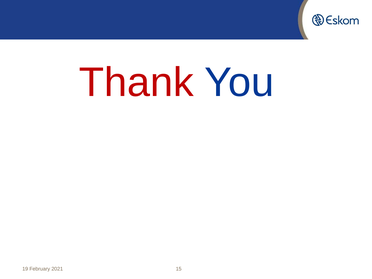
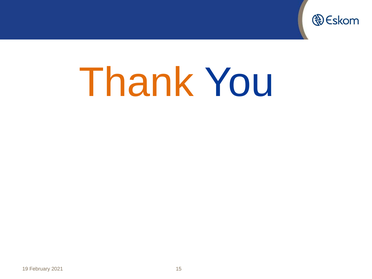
Thank colour: red -> orange (136, 82)
